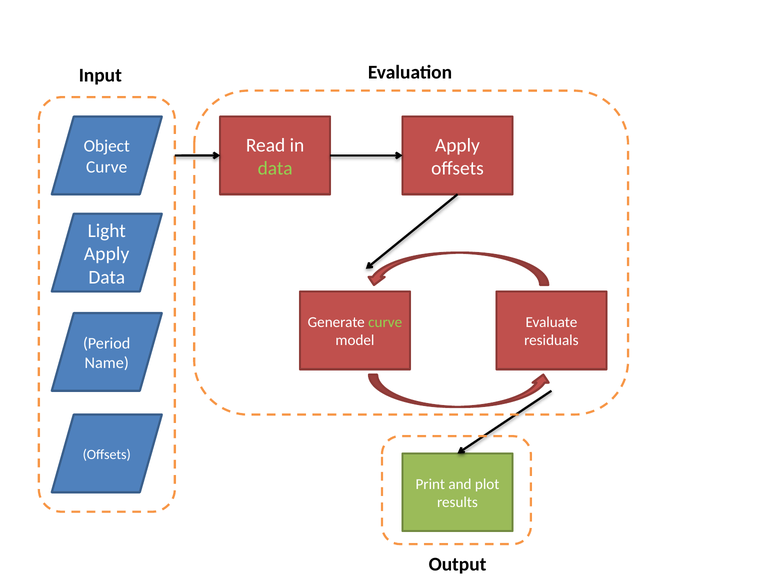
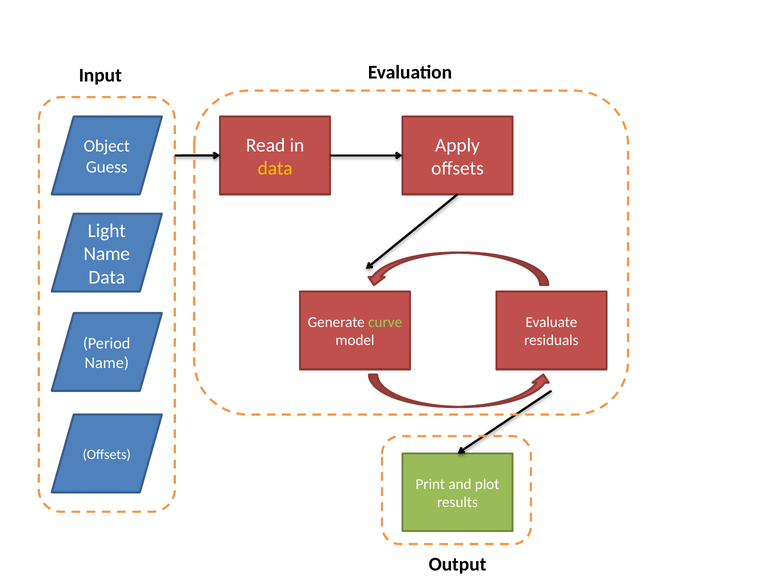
Curve: Curve -> Guess (107, 167)
data colour: light green -> yellow (275, 168)
Apply: Apply -> Name (107, 254)
